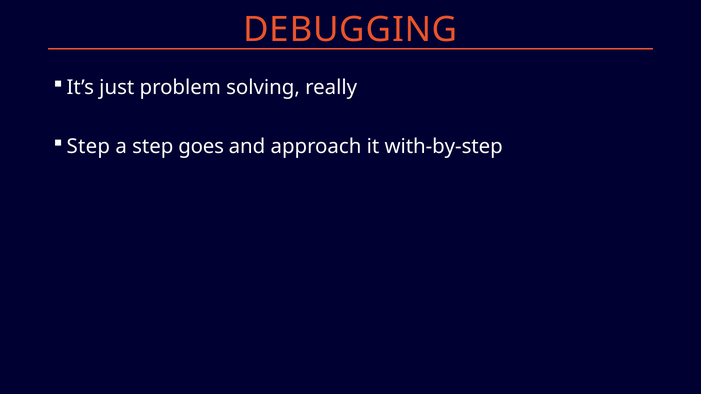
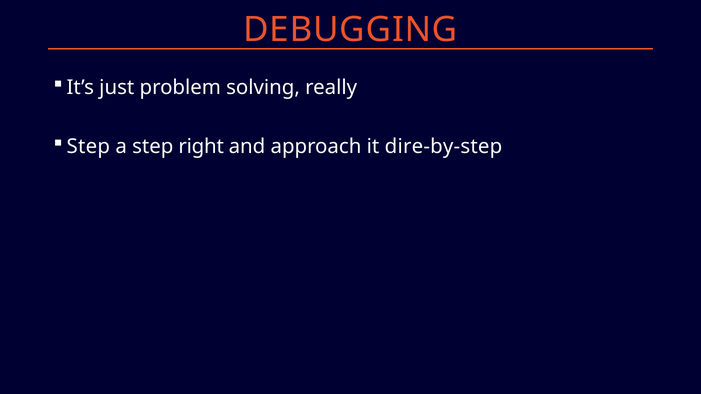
goes: goes -> right (201, 146)
with-by-step: with-by-step -> dire-by-step (444, 146)
